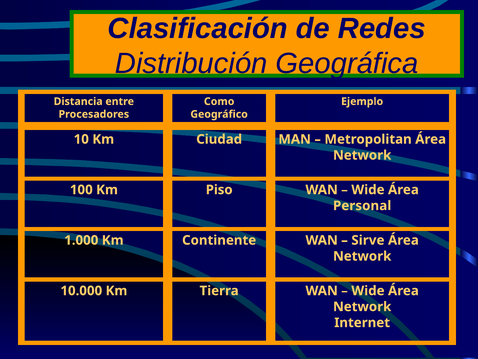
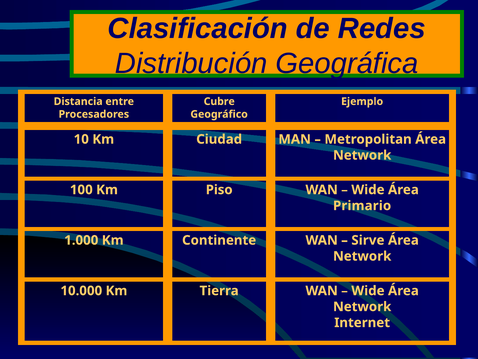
Como: Como -> Cubre (219, 101)
Personal: Personal -> Primario (362, 205)
